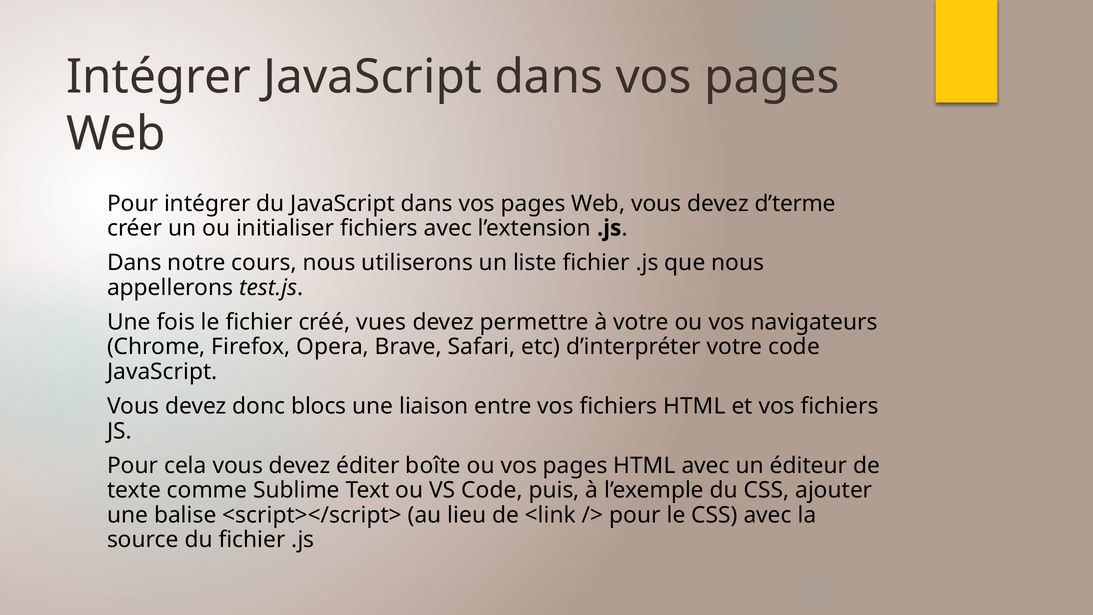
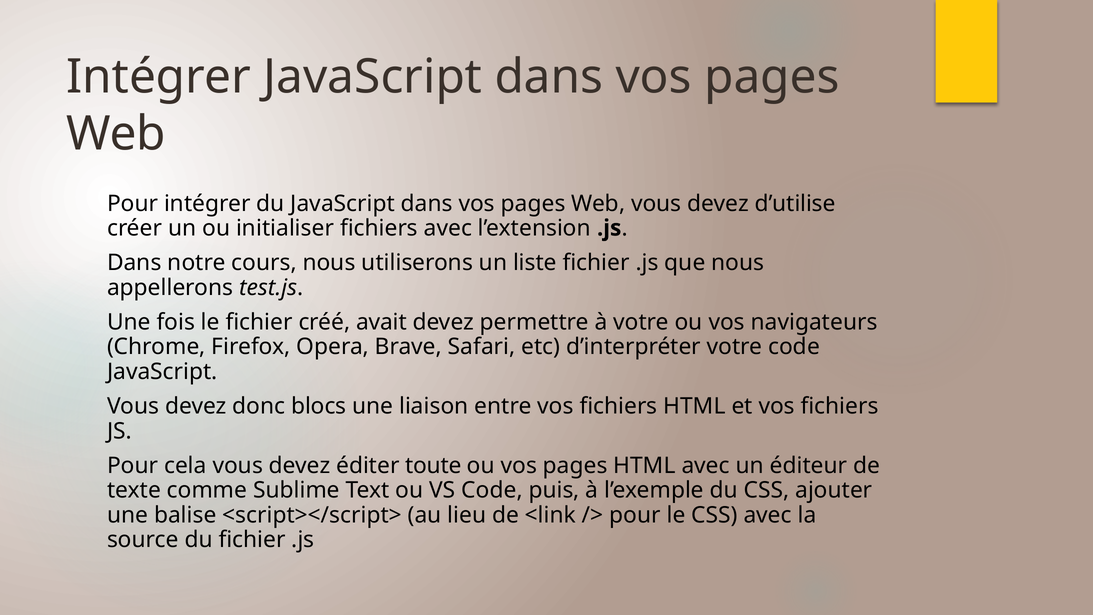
d’terme: d’terme -> d’utilise (795, 203)
vues: vues -> avait (381, 322)
boîte: boîte -> toute (433, 466)
